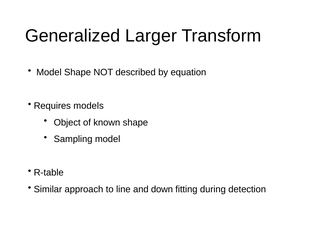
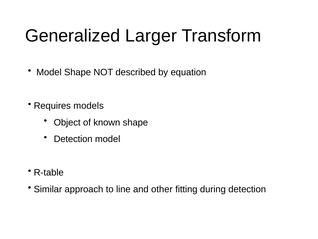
Sampling: Sampling -> Detection (73, 139)
down: down -> other (162, 189)
